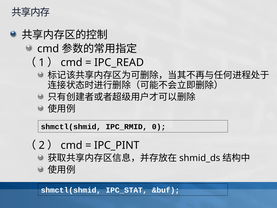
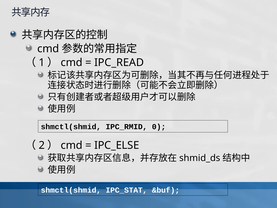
IPC_PINT: IPC_PINT -> IPC_ELSE (117, 145)
